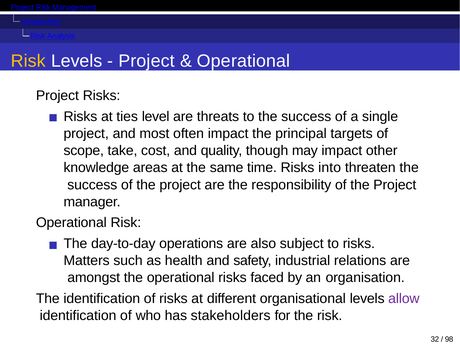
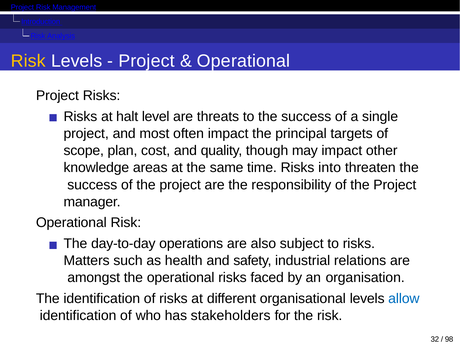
ties: ties -> halt (127, 117)
take: take -> plan (122, 151)
allow colour: purple -> blue (404, 299)
